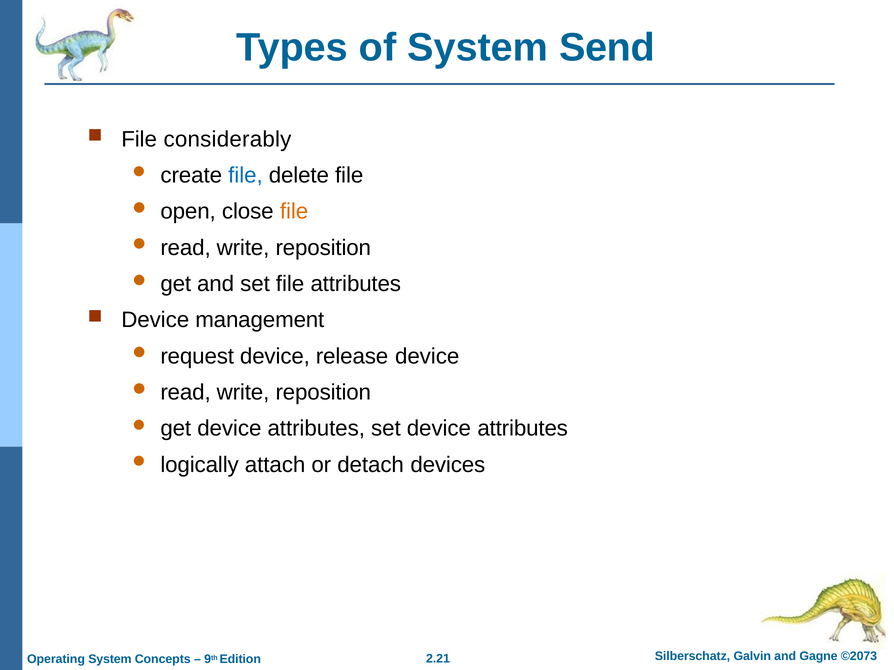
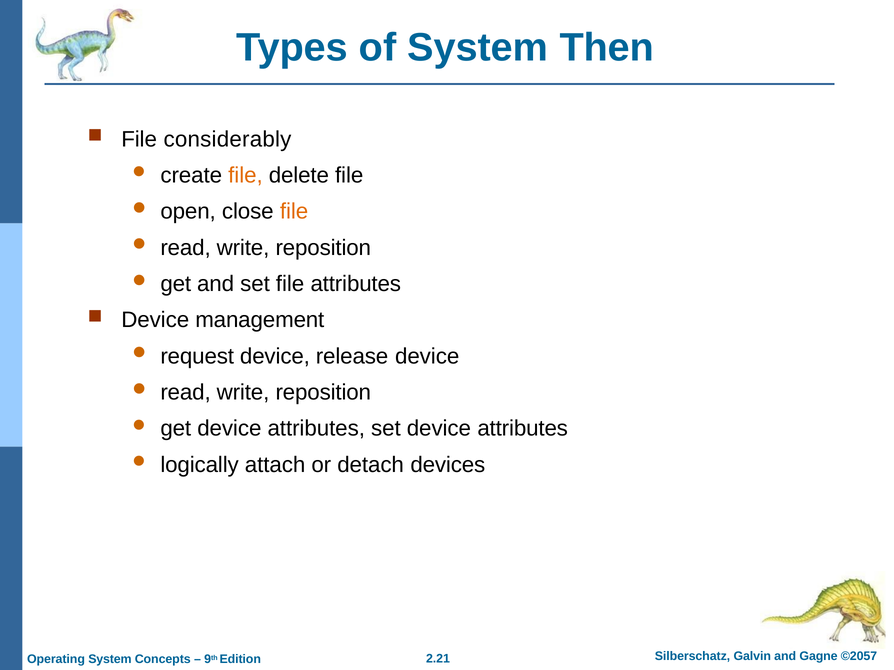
Send: Send -> Then (607, 48)
file colour: blue -> orange (245, 176)
©2073: ©2073 -> ©2057 (859, 657)
